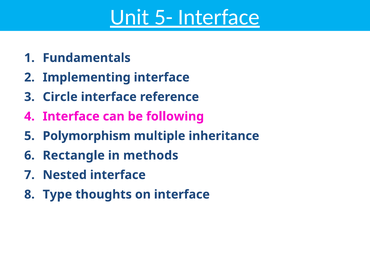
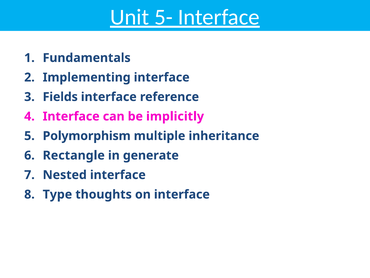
Circle: Circle -> Fields (60, 97)
following: following -> implicitly (175, 116)
methods: methods -> generate (151, 155)
